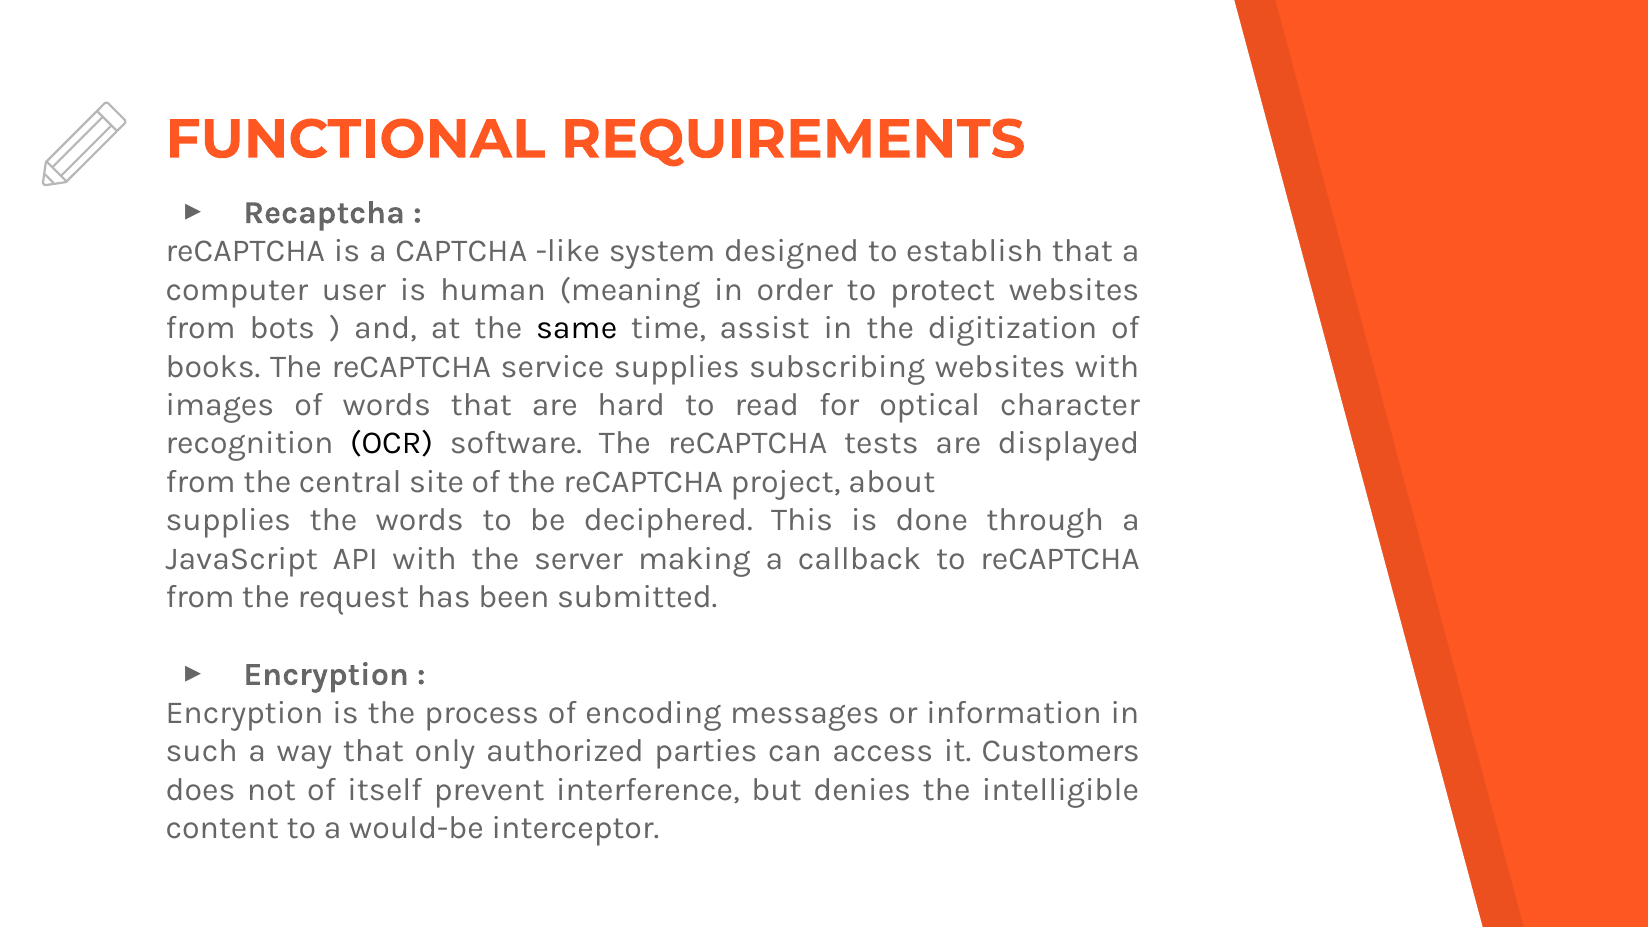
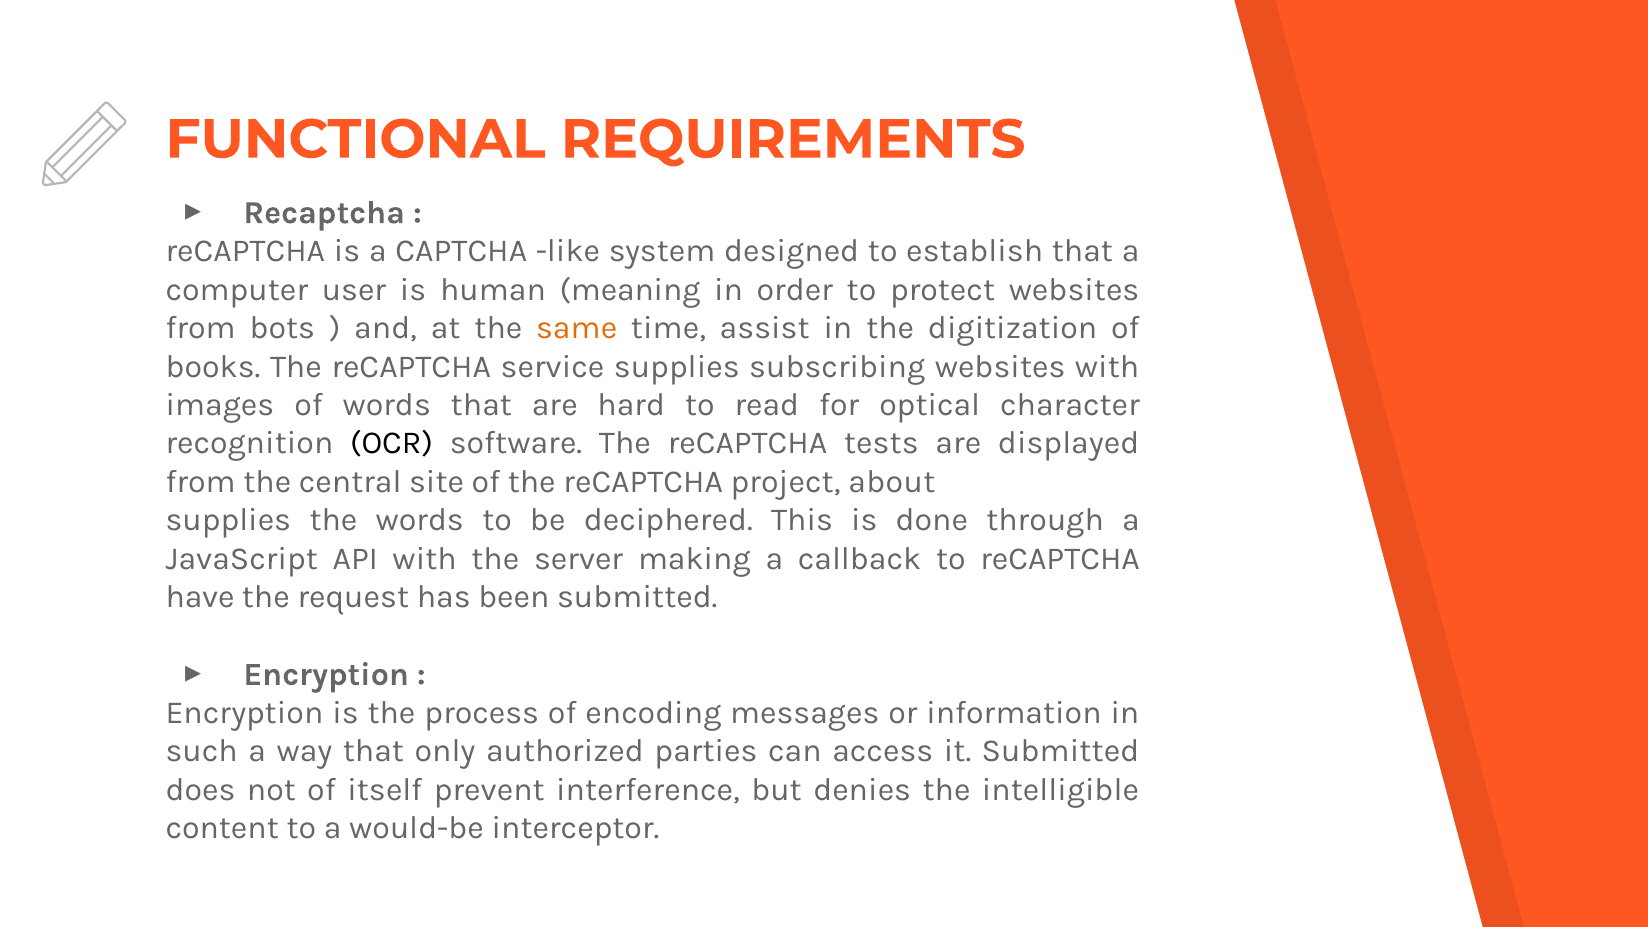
same colour: black -> orange (577, 328)
from: from -> have (200, 597)
it Customers: Customers -> Submitted (1060, 751)
